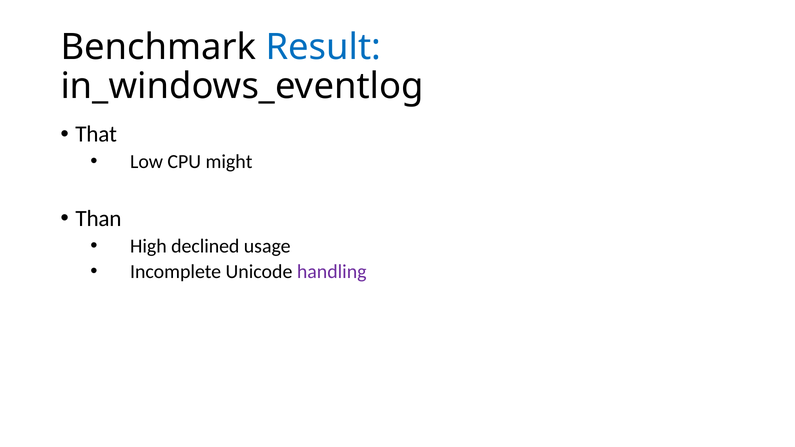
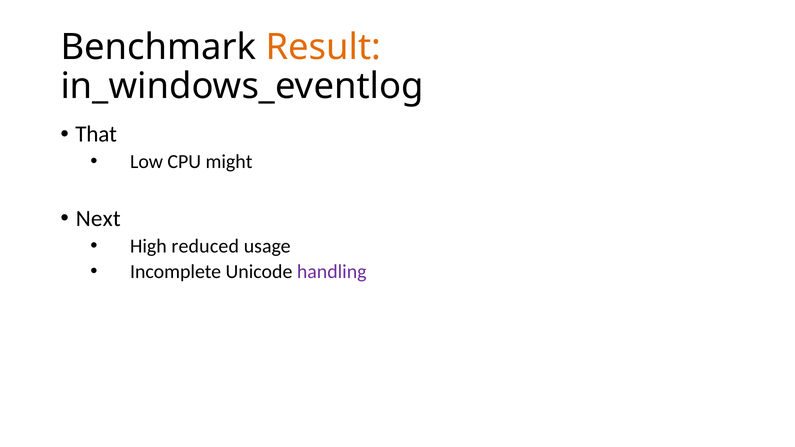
Result colour: blue -> orange (324, 47)
Than: Than -> Next (98, 219)
declined: declined -> reduced (205, 246)
